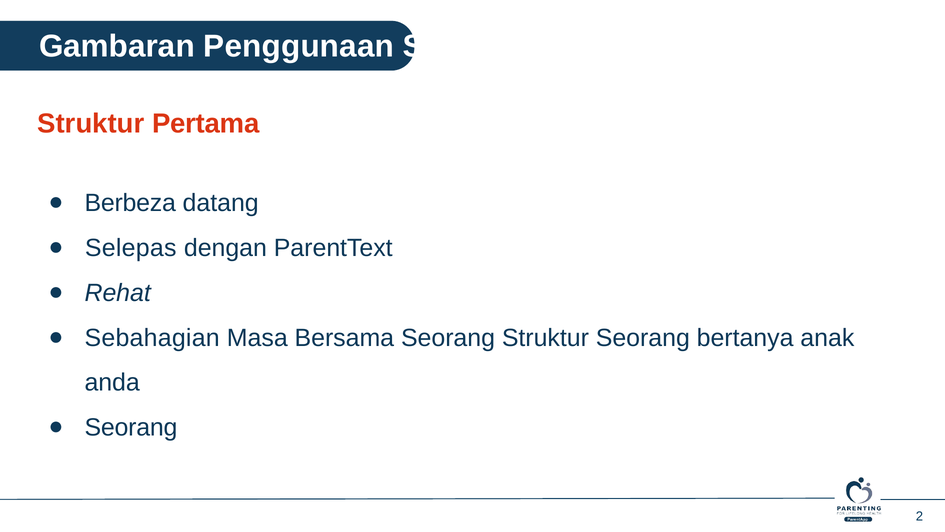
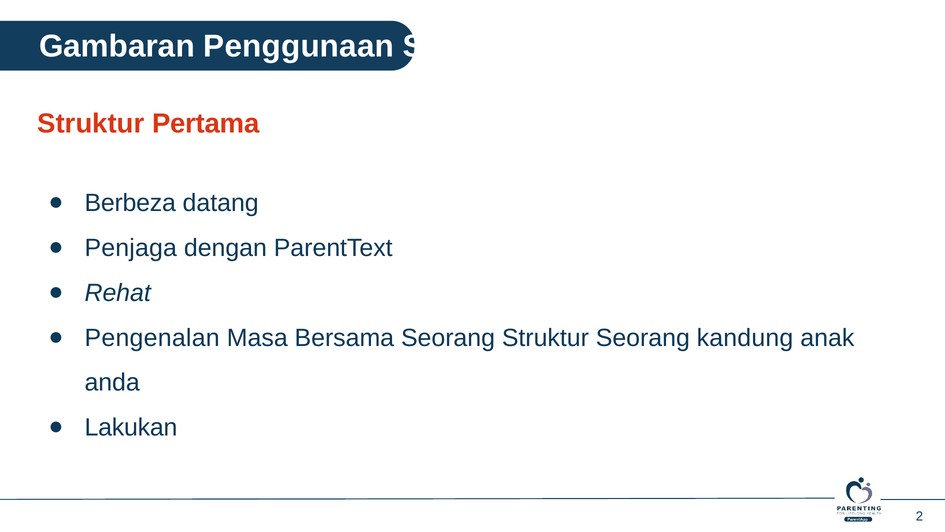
Selepas: Selepas -> Penjaga (131, 248)
Sebahagian: Sebahagian -> Pengenalan (152, 338)
bertanya: bertanya -> kandung (745, 338)
Seorang: Seorang -> Lakukan (131, 427)
